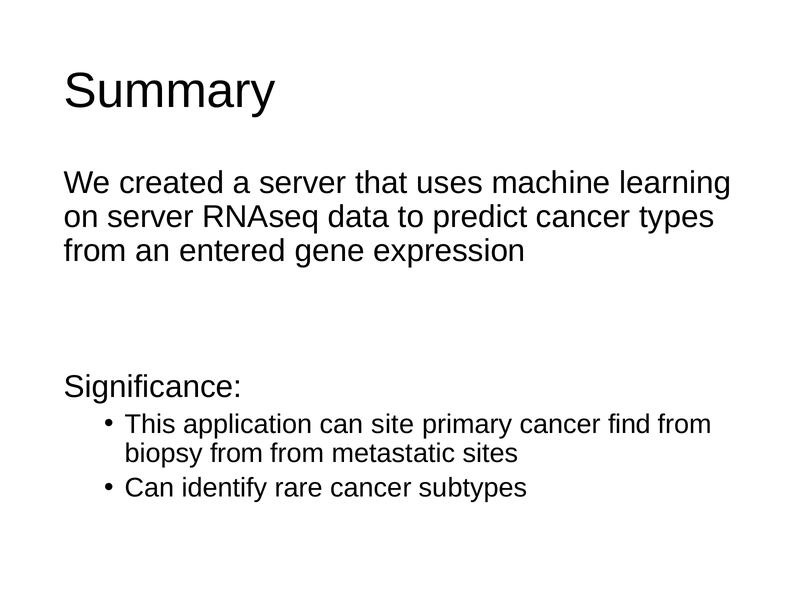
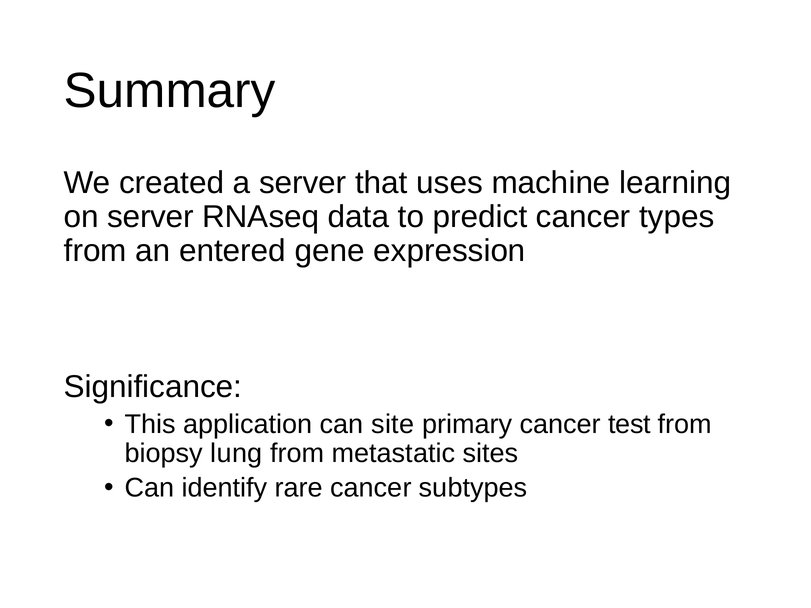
find: find -> test (629, 424)
biopsy from: from -> lung (236, 453)
